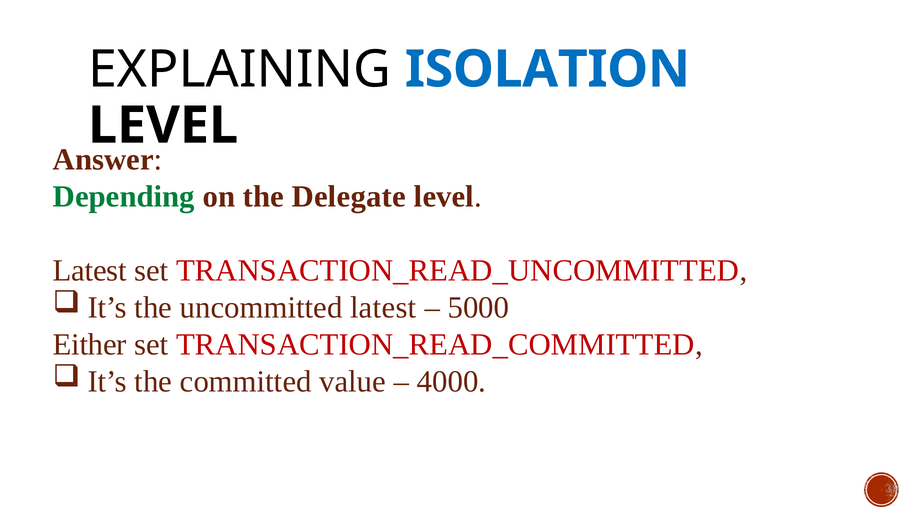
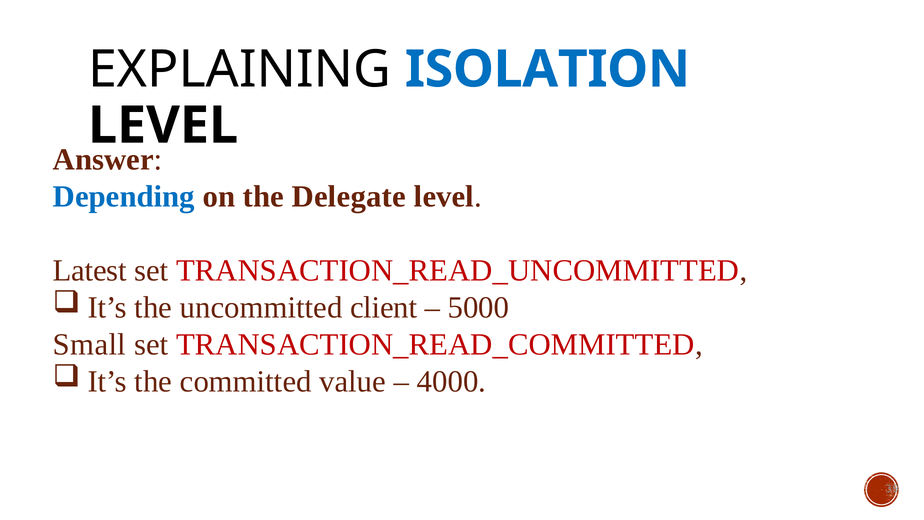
Depending colour: green -> blue (124, 197)
uncommitted latest: latest -> client (384, 307)
Either: Either -> Small (89, 344)
